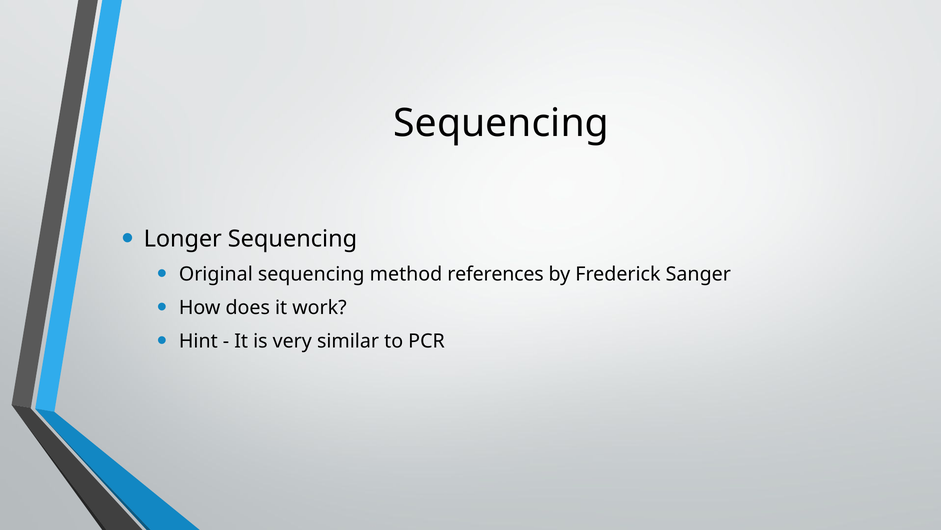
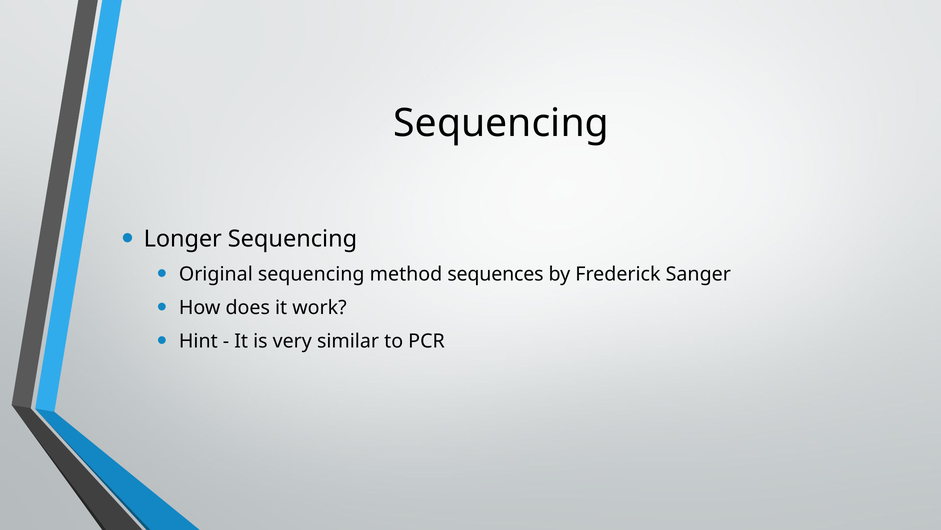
references: references -> sequences (495, 274)
